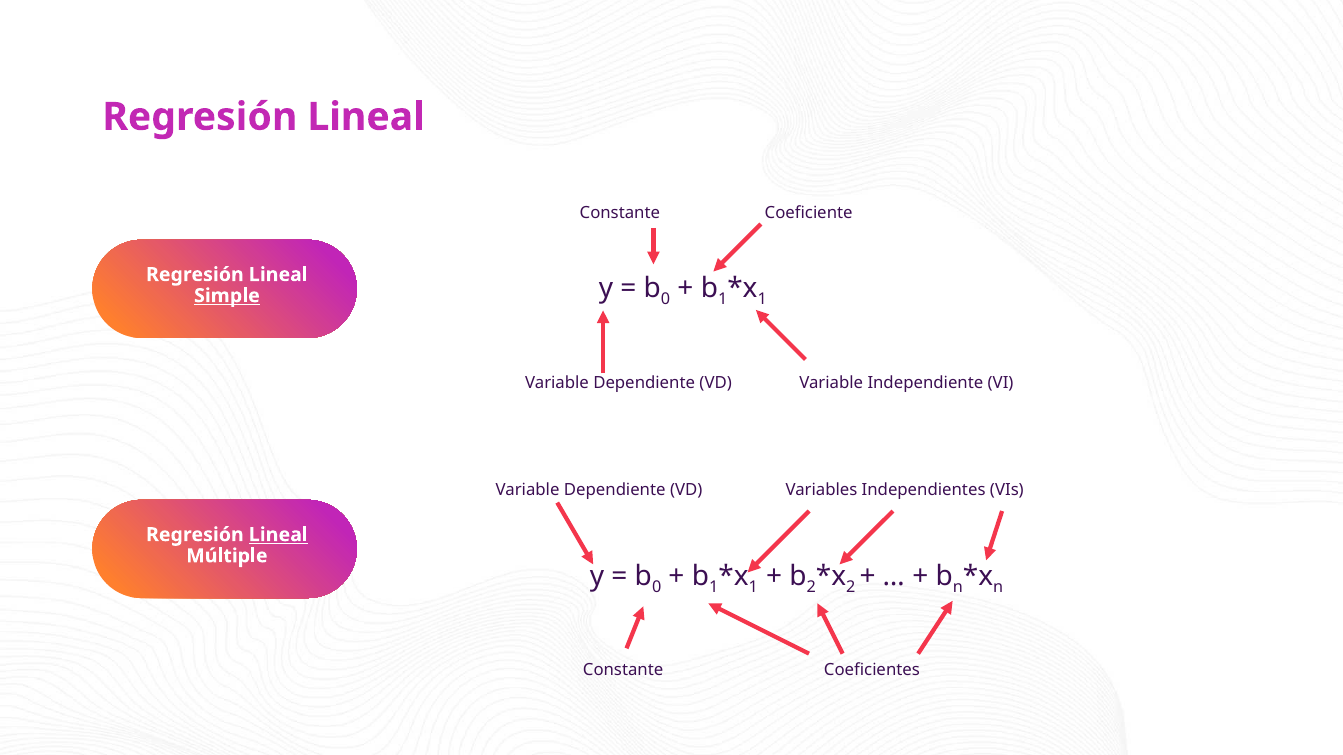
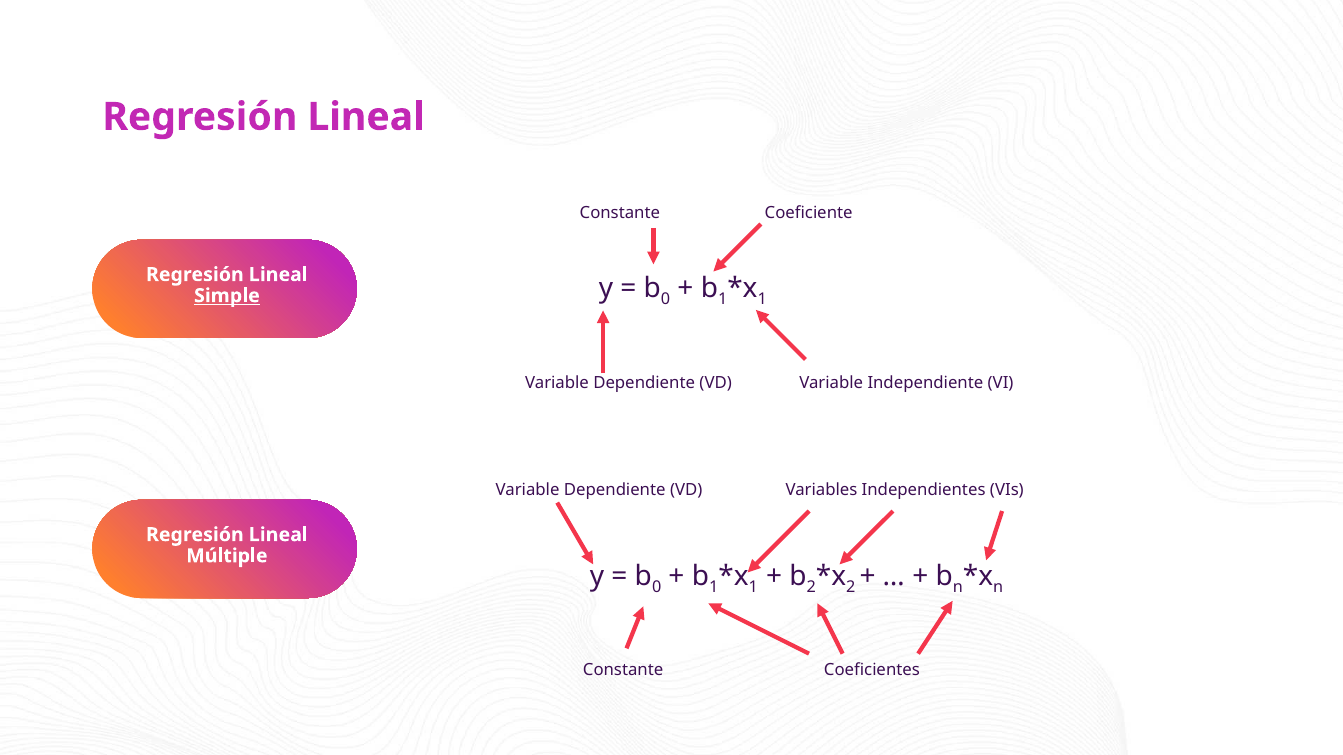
Lineal underline: present -> none (278, 535)
